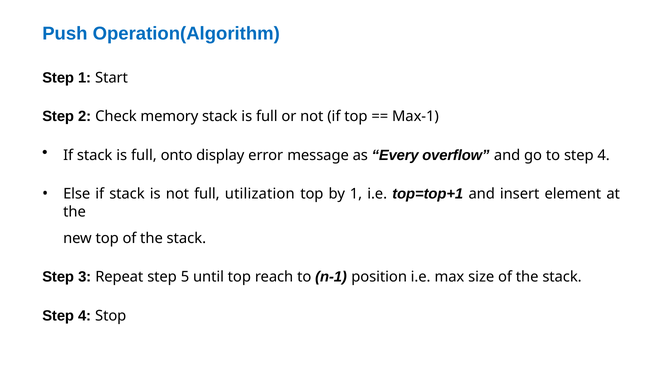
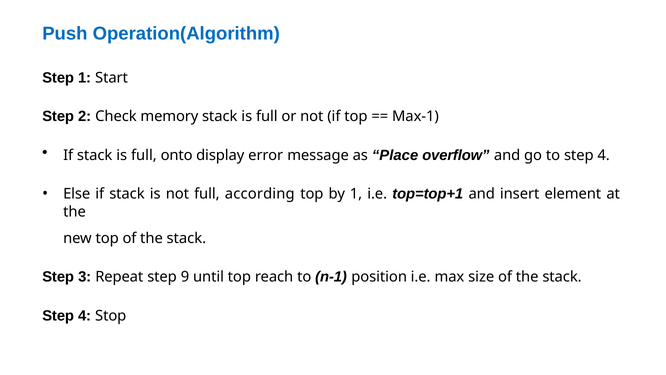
Every: Every -> Place (395, 155)
utilization: utilization -> according (260, 194)
5: 5 -> 9 (185, 277)
